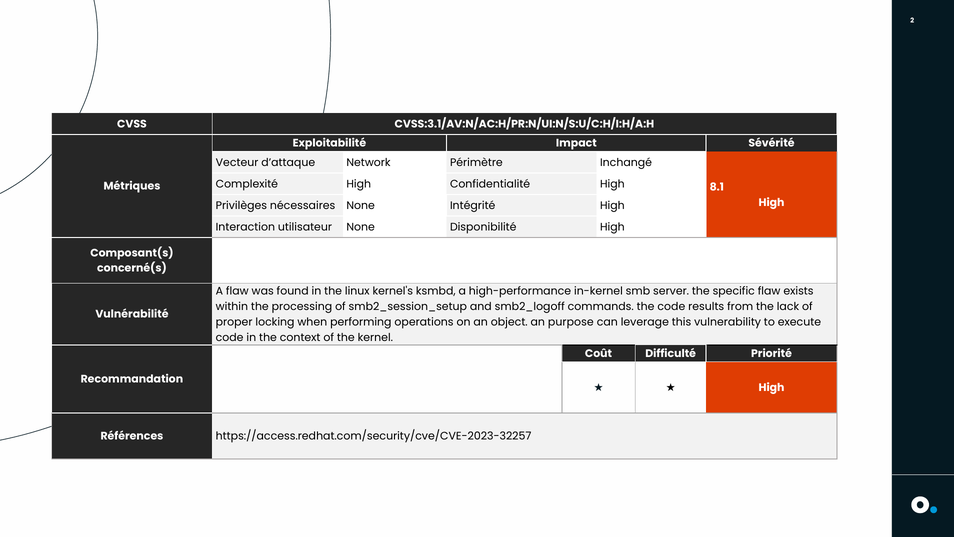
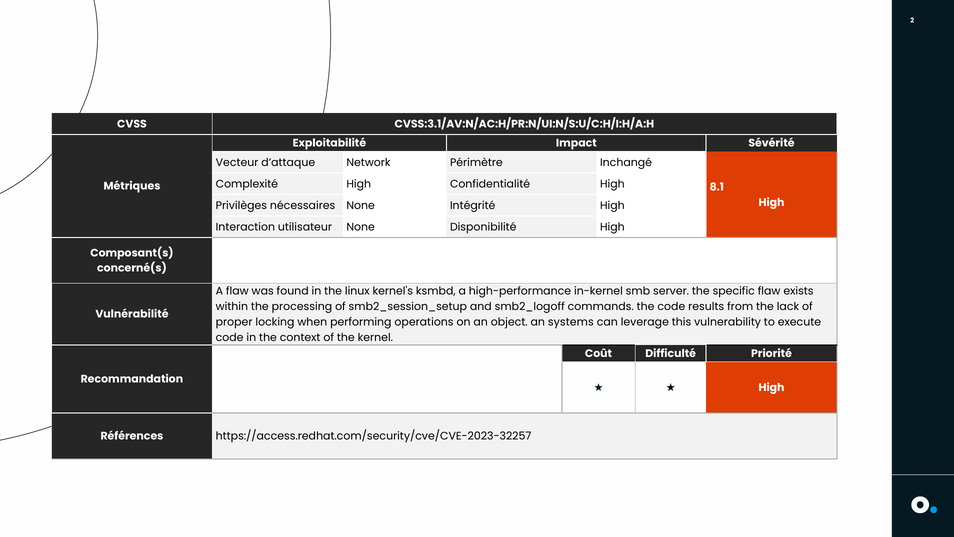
purpose: purpose -> systems (571, 322)
